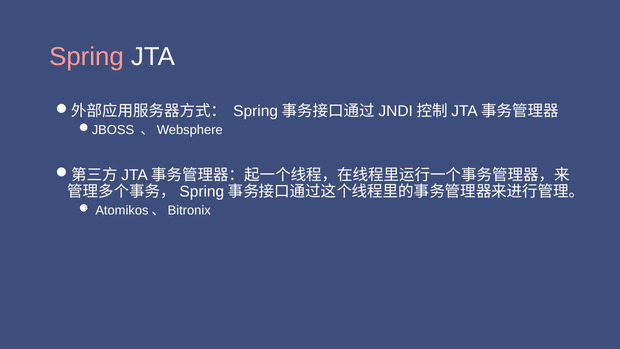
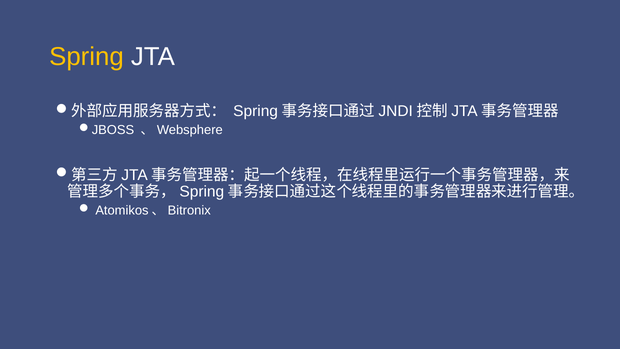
Spring colour: pink -> yellow (86, 57)
